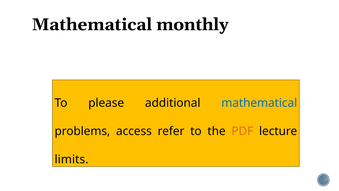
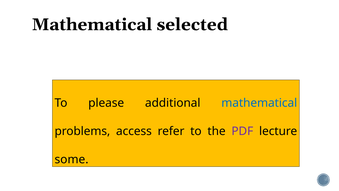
monthly: monthly -> selected (192, 25)
PDF colour: orange -> purple (242, 131)
limits: limits -> some (72, 159)
